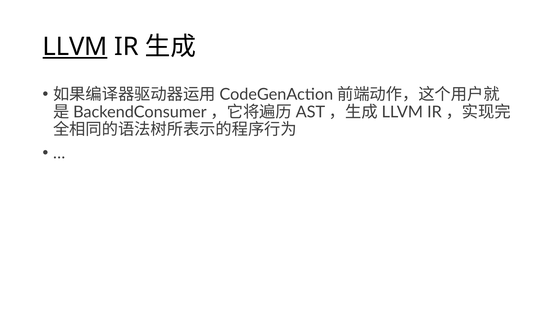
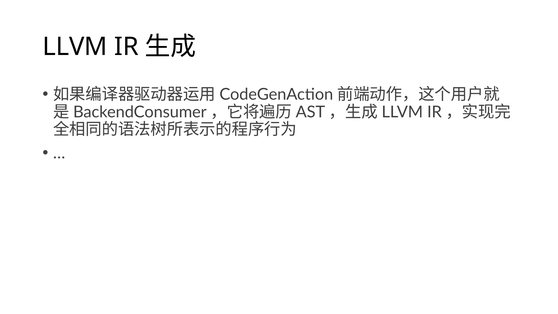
LLVM underline: present -> none (75, 47)
